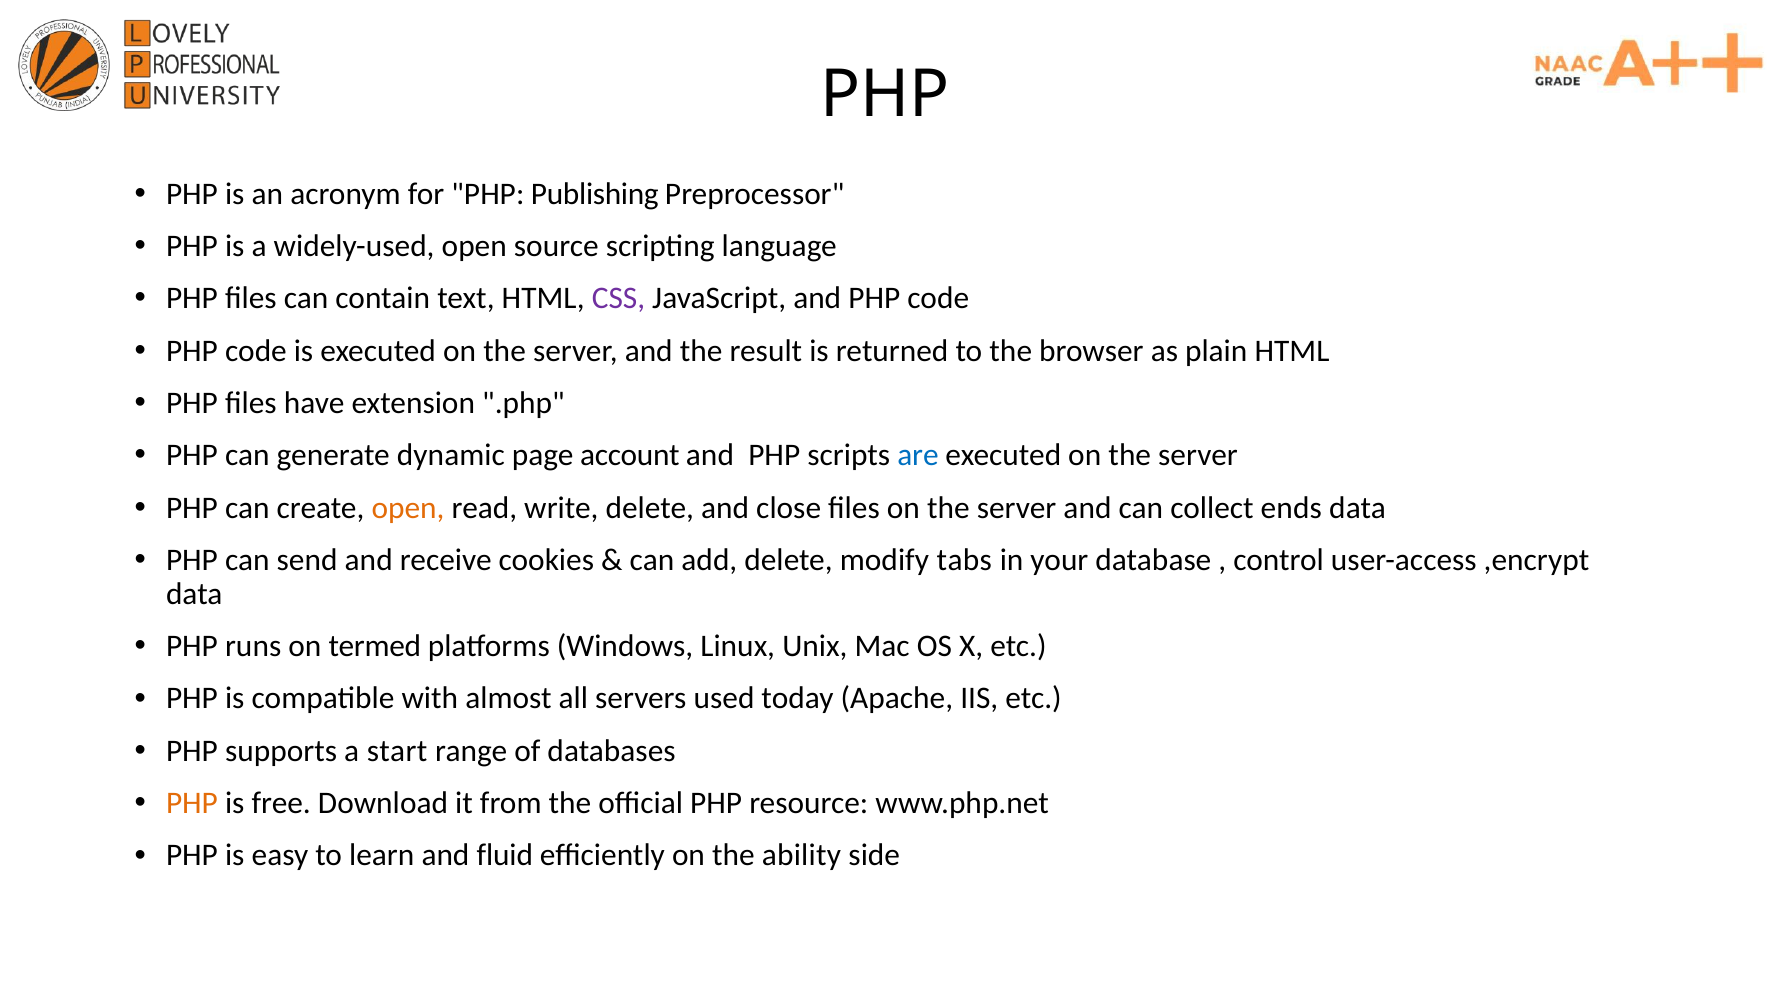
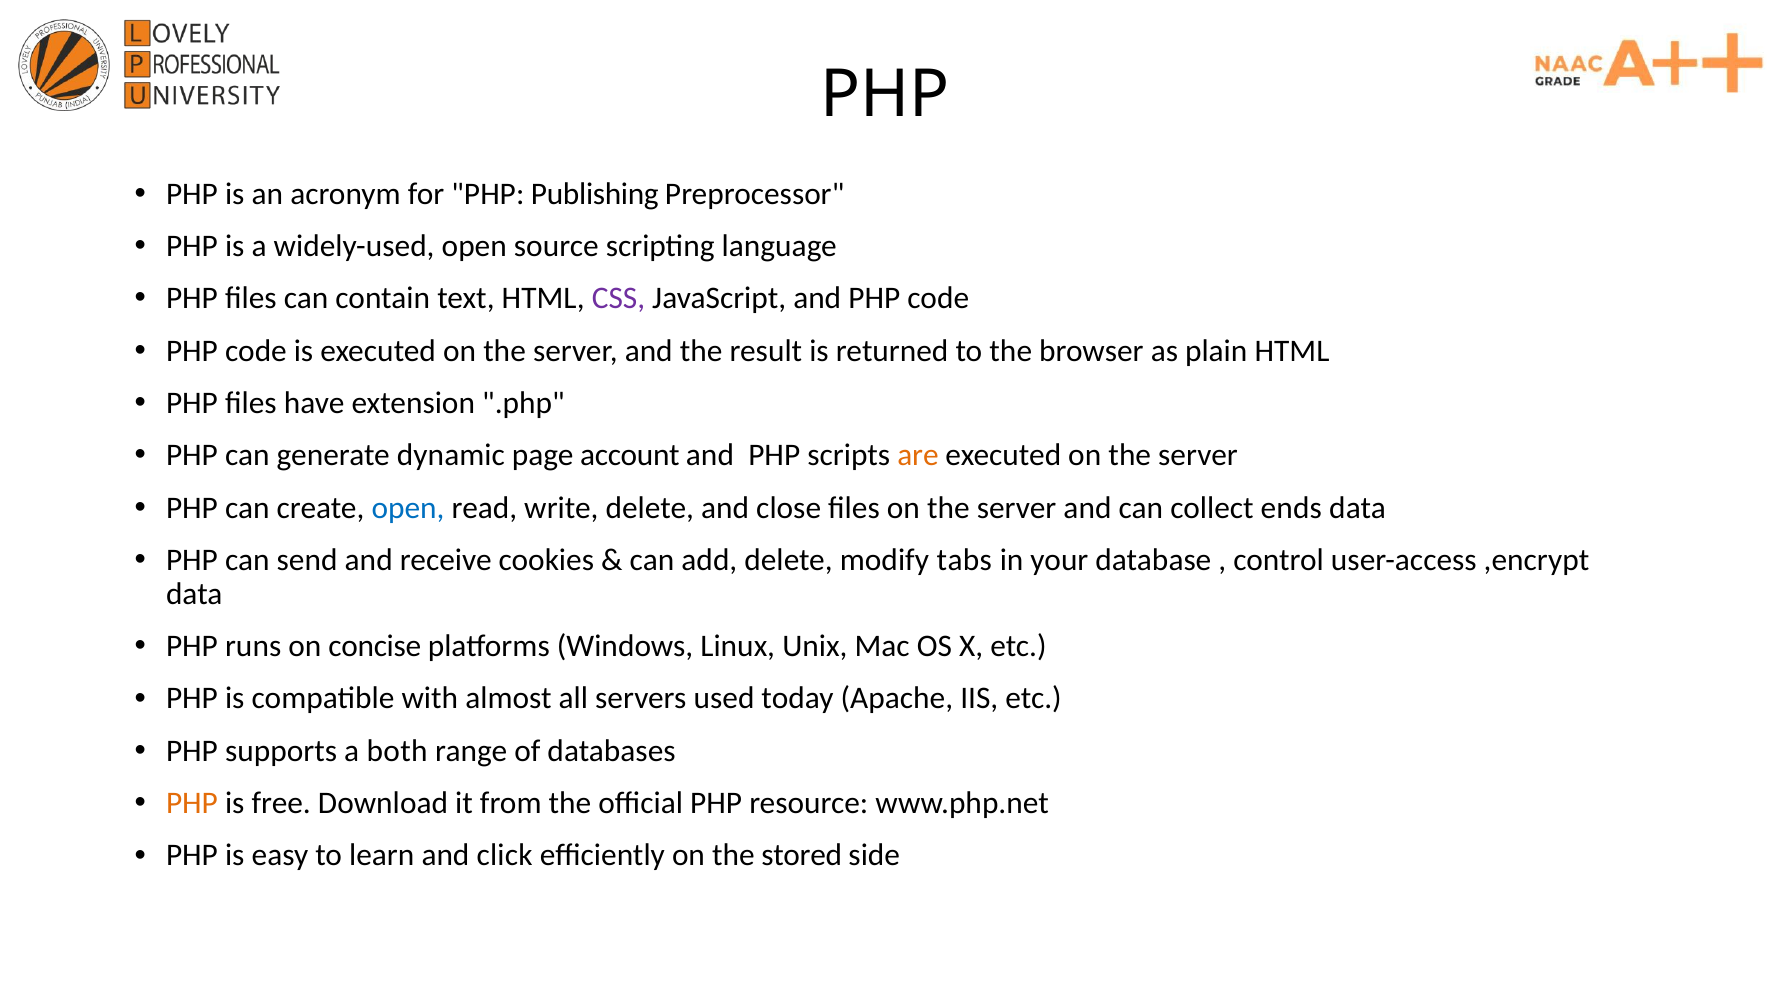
are colour: blue -> orange (918, 455)
open colour: orange -> blue (408, 508)
termed: termed -> concise (375, 646)
start: start -> both (397, 751)
fluid: fluid -> click (505, 855)
ability: ability -> stored (802, 855)
